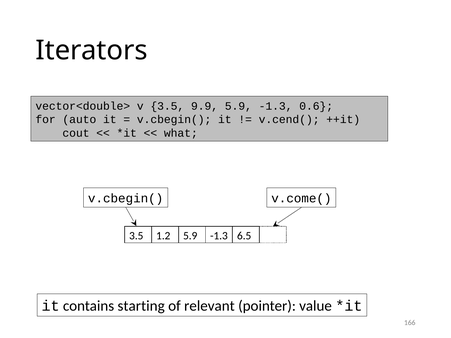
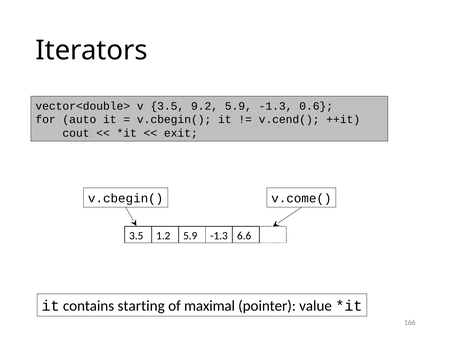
9.9: 9.9 -> 9.2 (205, 106)
what: what -> exit (181, 133)
6.5: 6.5 -> 6.6 (244, 236)
relevant: relevant -> maximal (209, 306)
